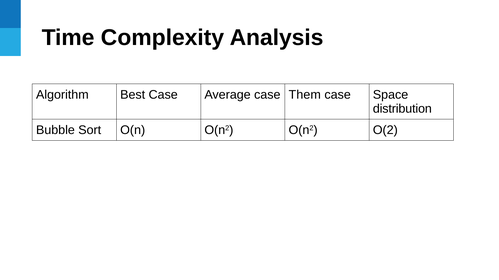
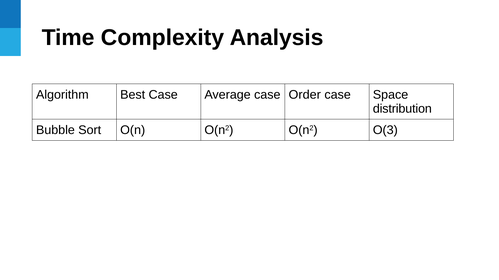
Them: Them -> Order (305, 95)
O(2: O(2 -> O(3 (385, 130)
